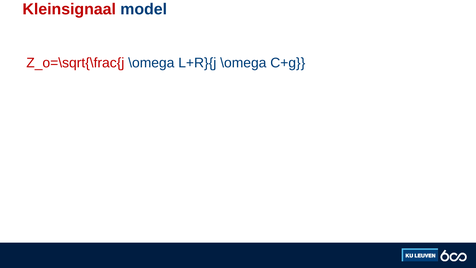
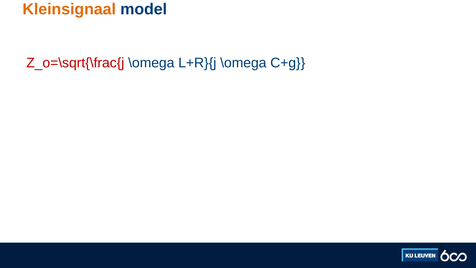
Kleinsignaal colour: red -> orange (69, 9)
